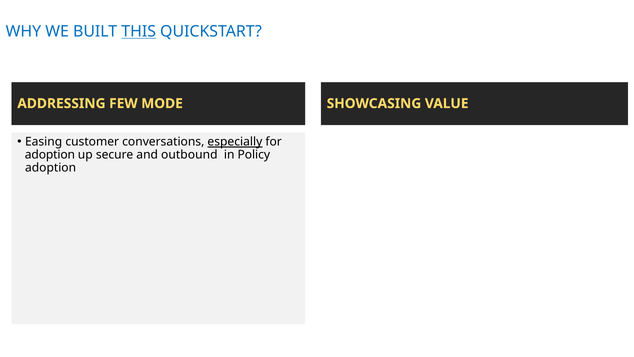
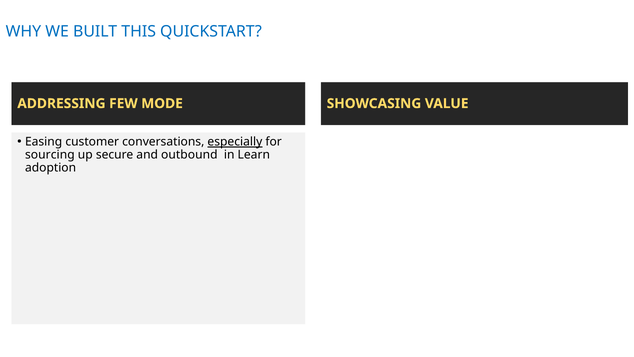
THIS underline: present -> none (139, 31)
adoption: adoption -> sourcing (50, 155)
Policy: Policy -> Learn (254, 155)
